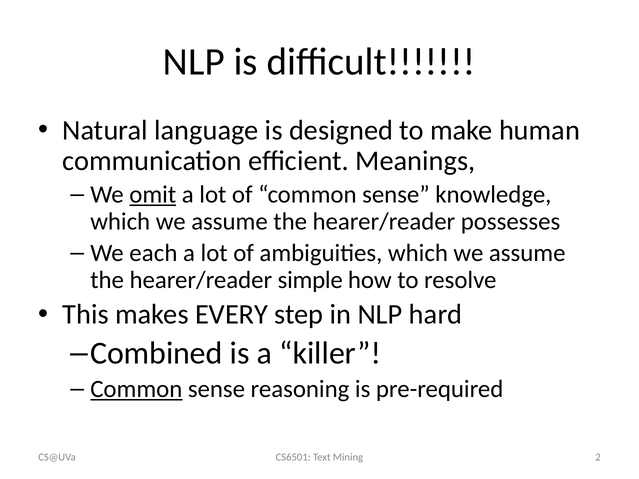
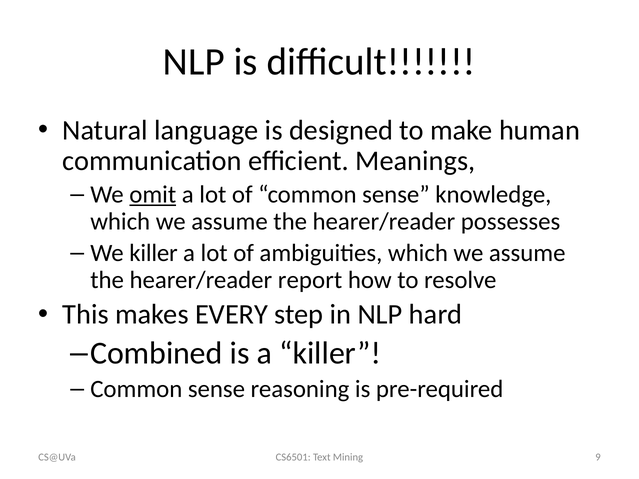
We each: each -> killer (154, 253)
simple: simple -> report (310, 280)
Common underline: present -> none (136, 389)
2: 2 -> 9 (598, 458)
